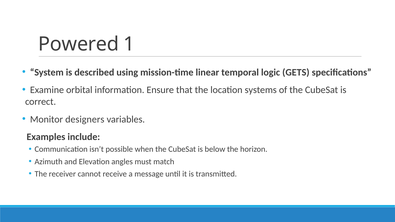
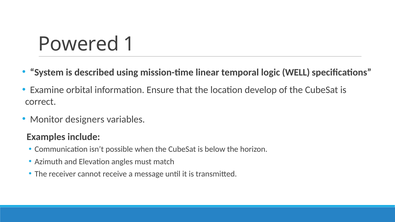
GETS: GETS -> WELL (296, 72)
systems: systems -> develop (261, 90)
